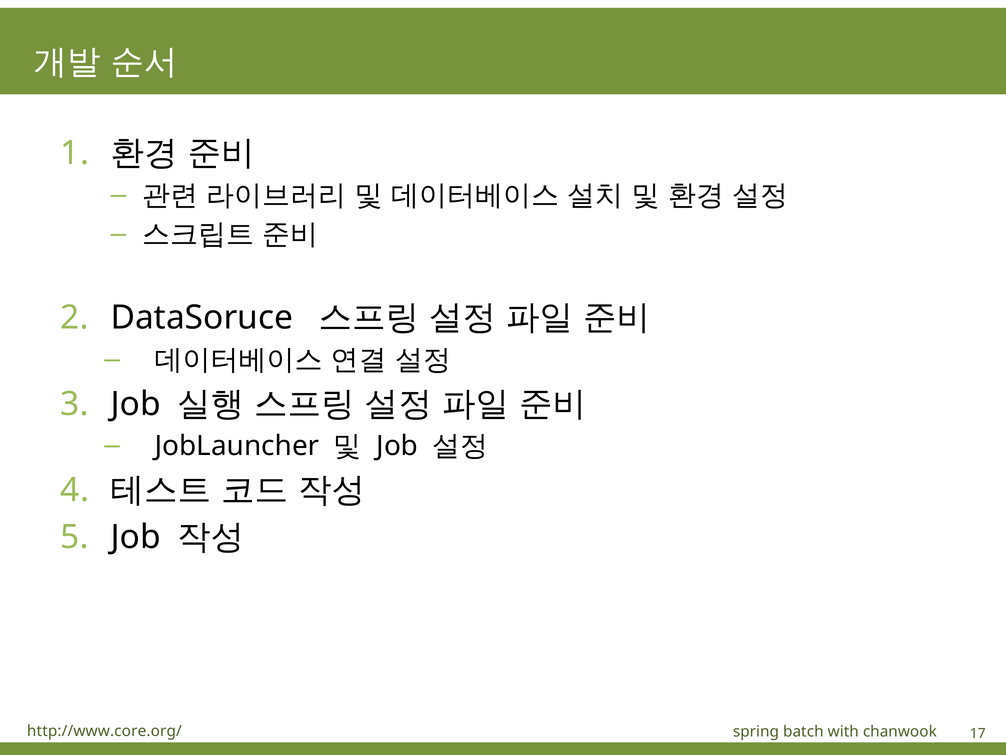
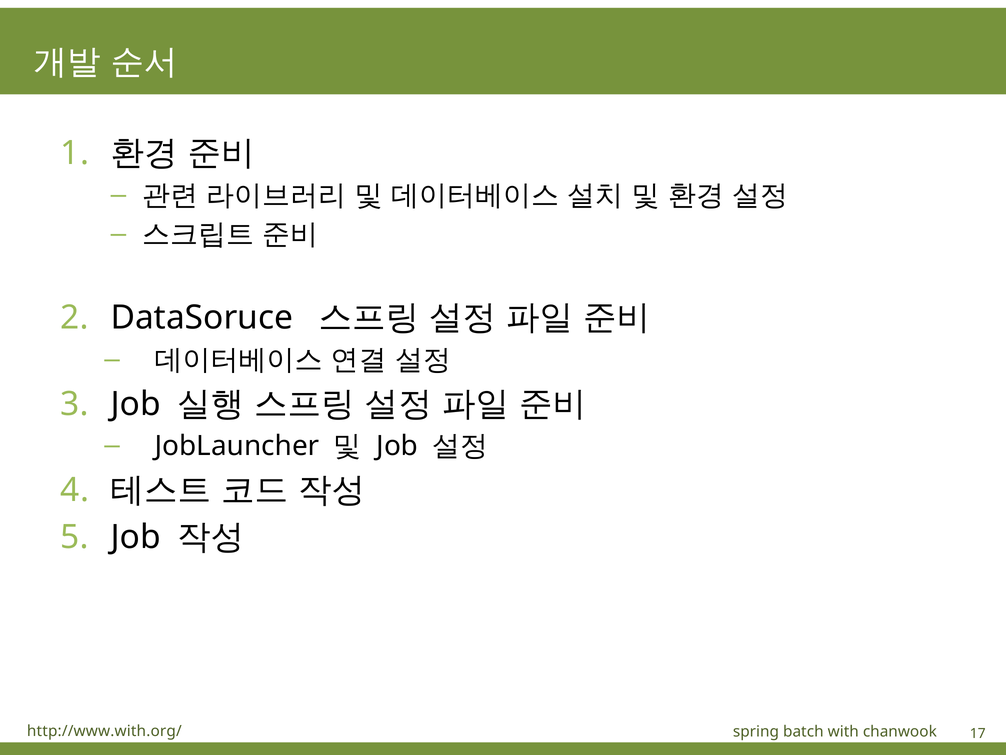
http://www.core.org/: http://www.core.org/ -> http://www.with.org/ (104, 730)
